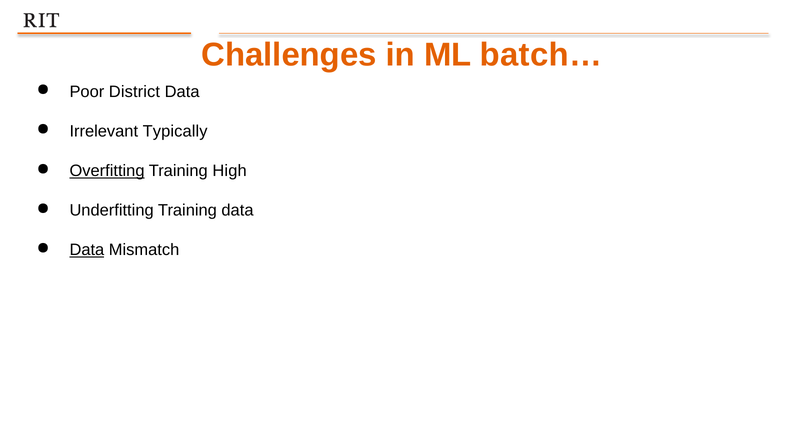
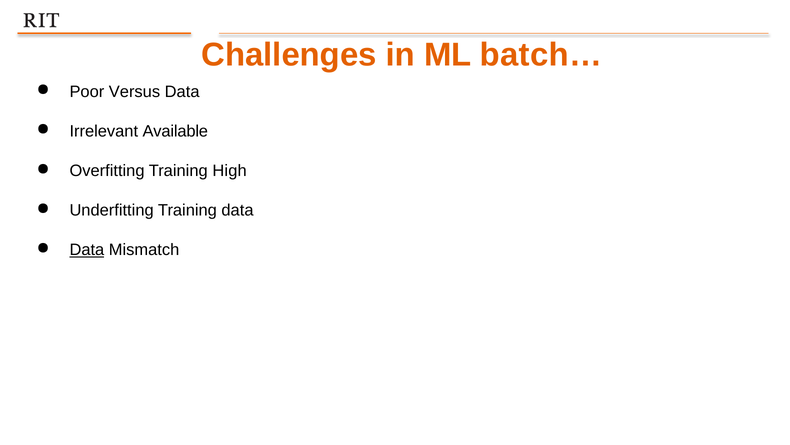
District: District -> Versus (135, 92)
Typically: Typically -> Available (175, 131)
Overfitting underline: present -> none (107, 171)
